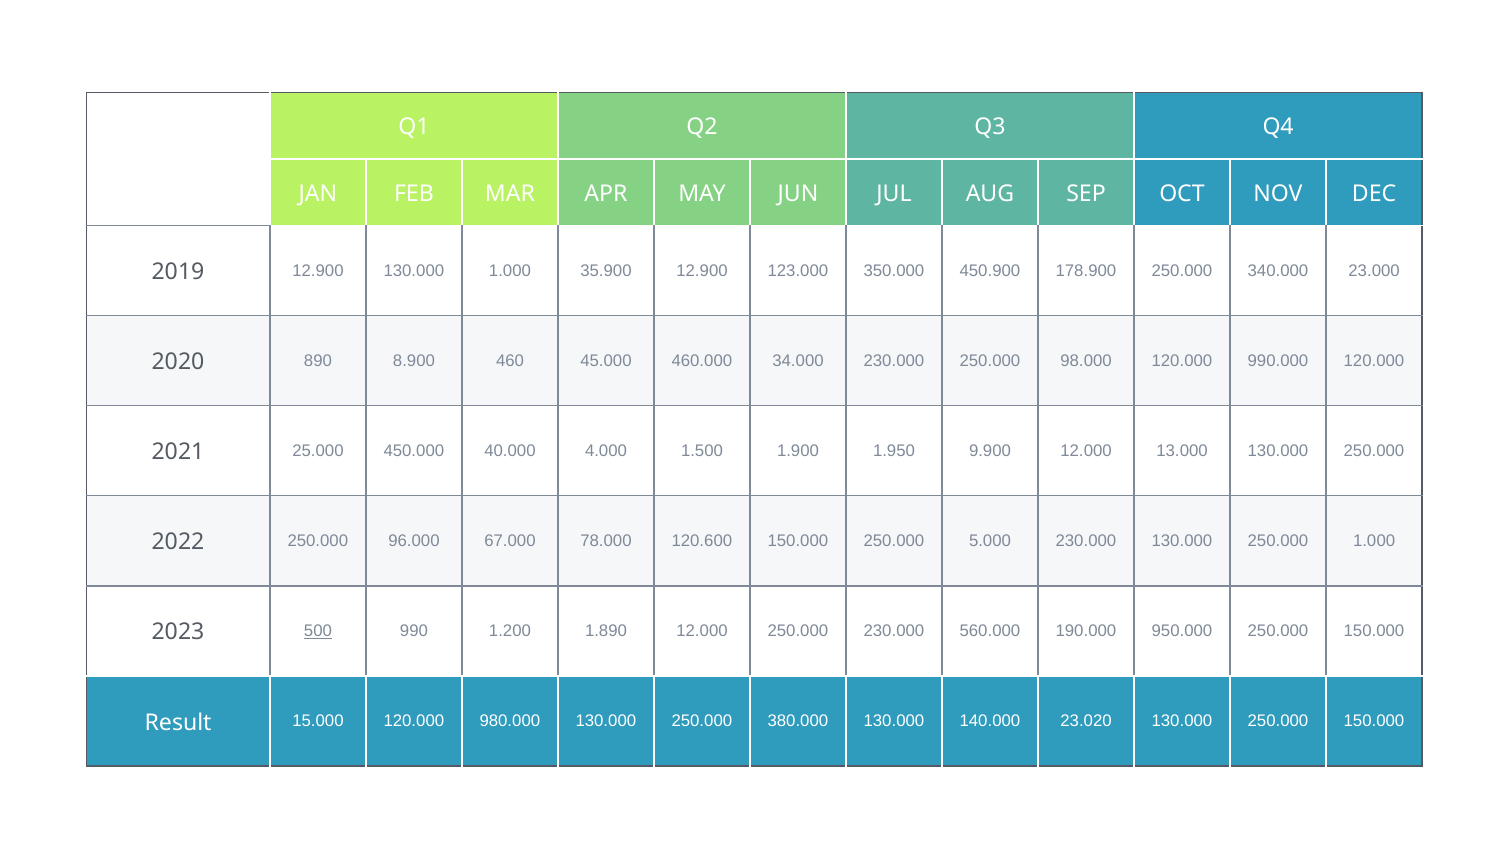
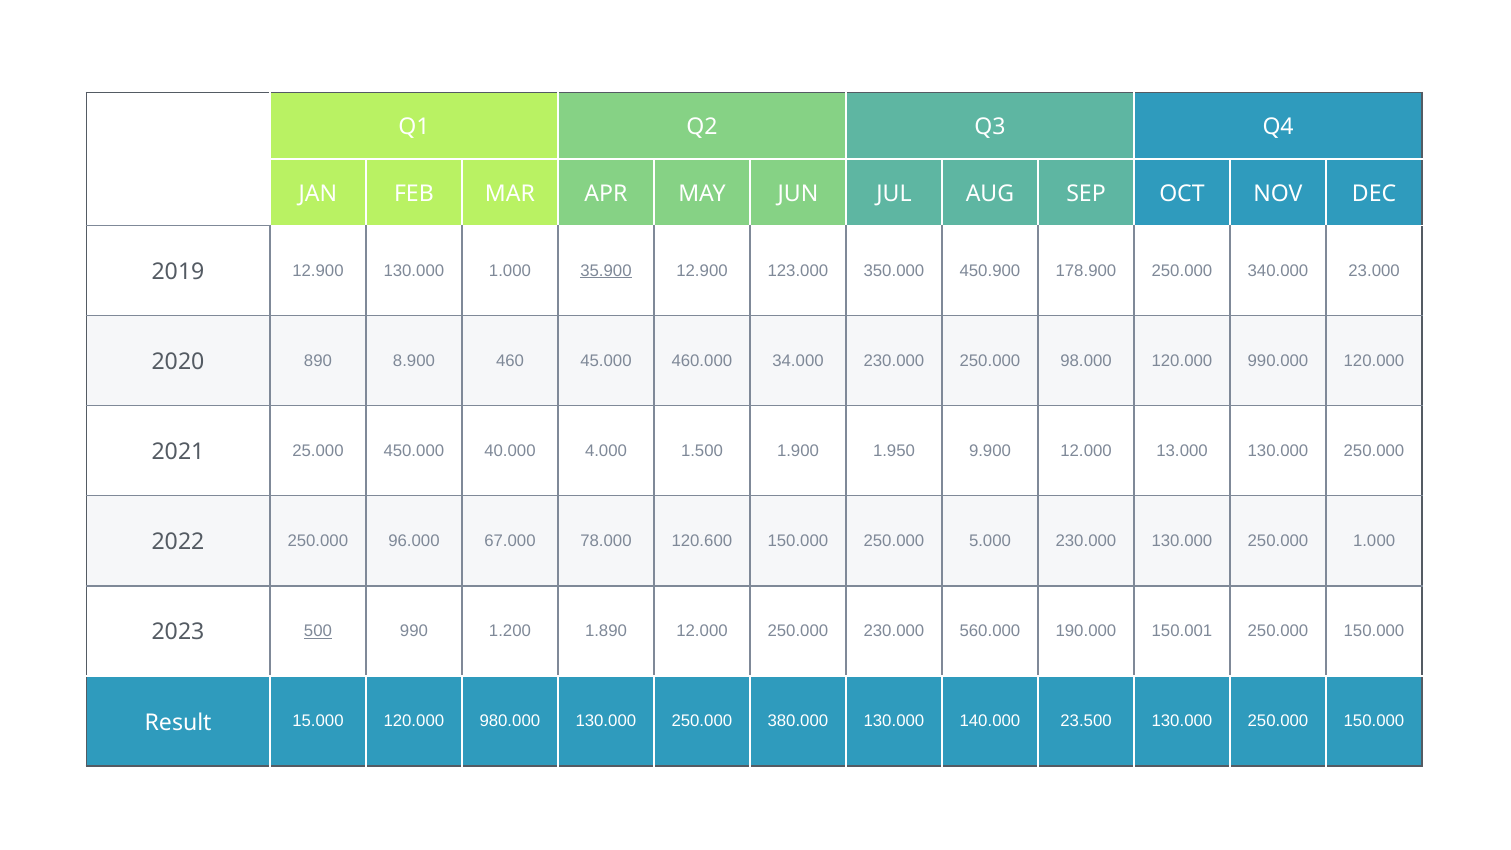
35.900 underline: none -> present (606, 271)
950.000: 950.000 -> 150.001 (1182, 631)
23.020: 23.020 -> 23.500 (1086, 721)
